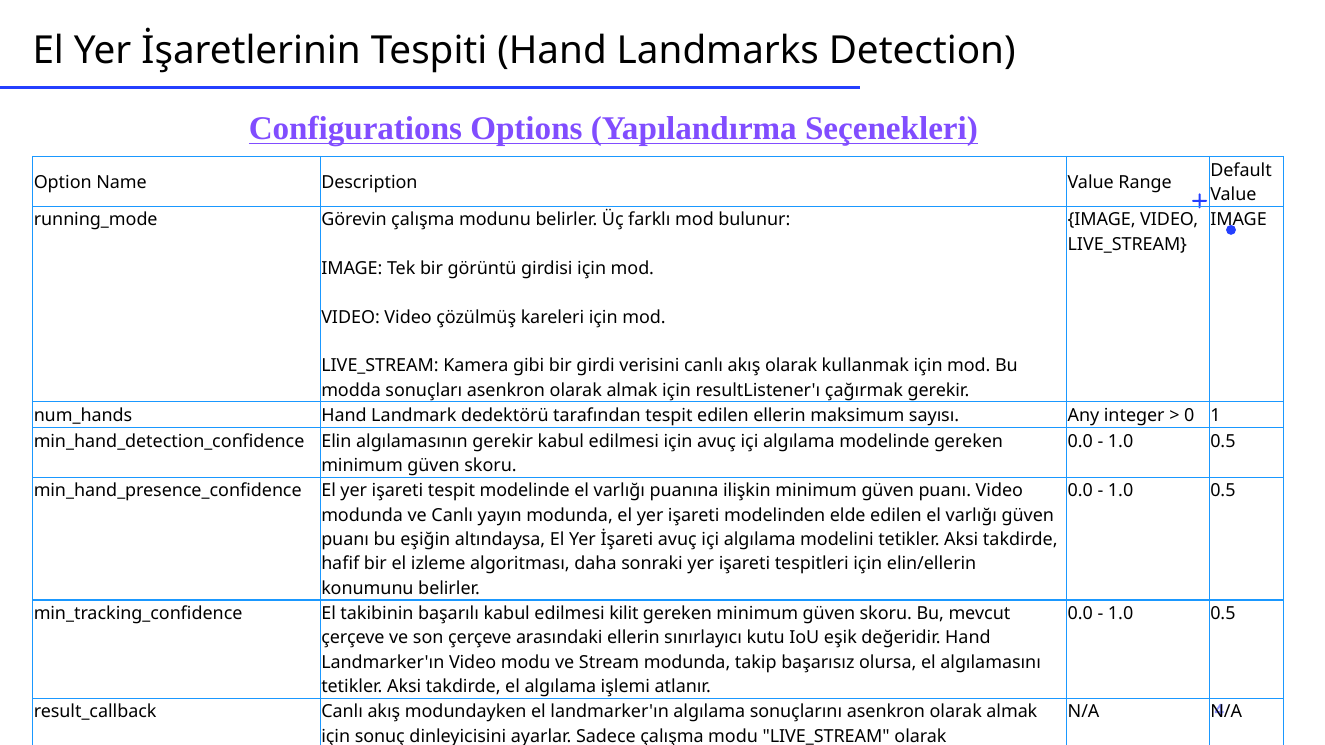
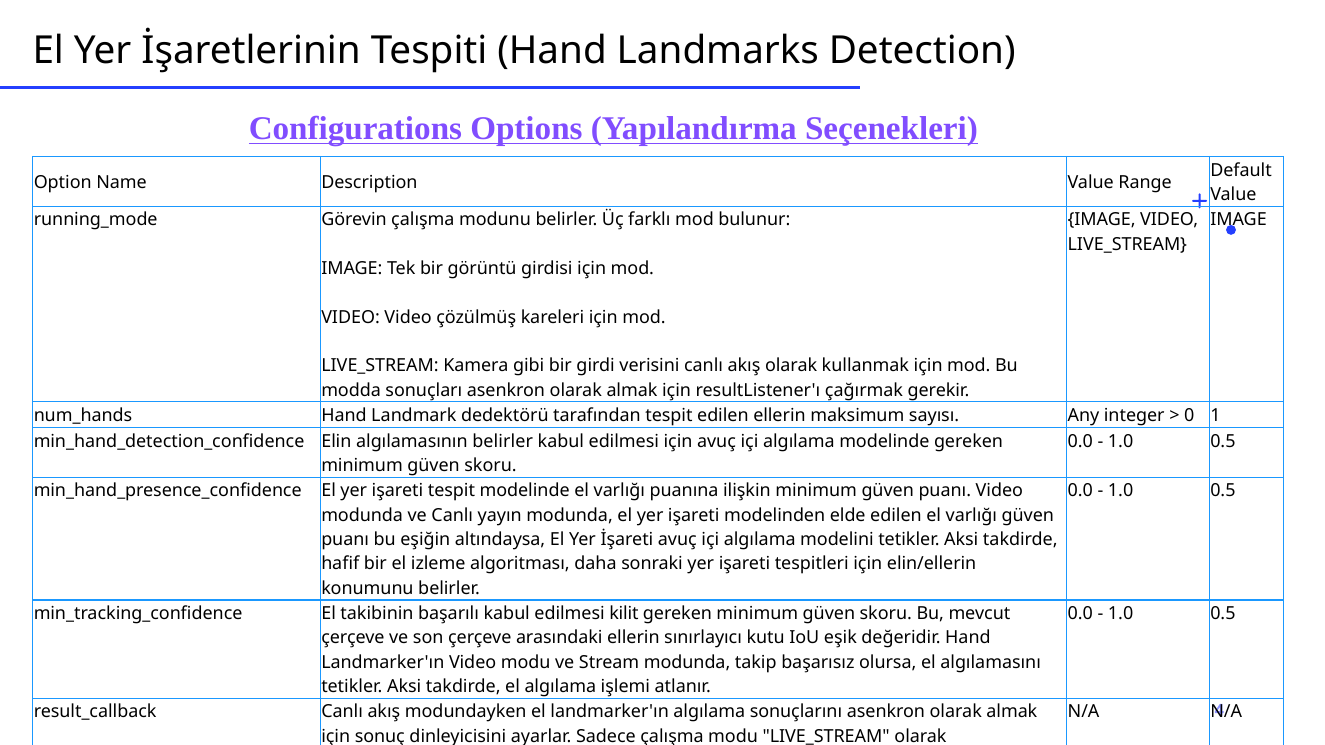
algılamasının gerekir: gerekir -> belirler (503, 441)
